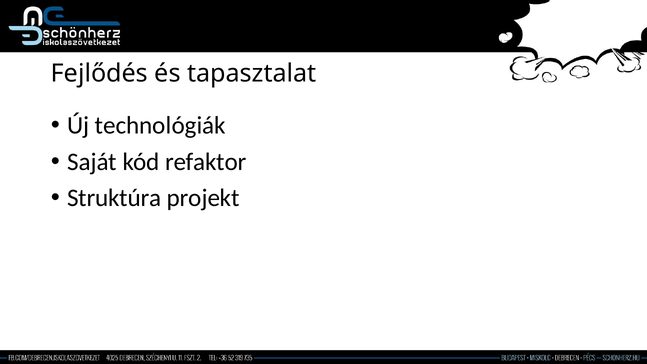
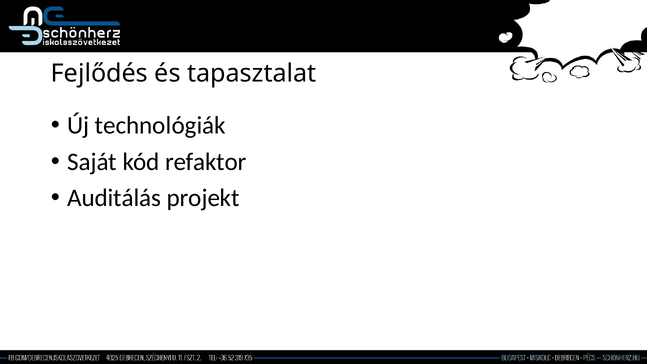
Struktúra: Struktúra -> Auditálás (114, 198)
